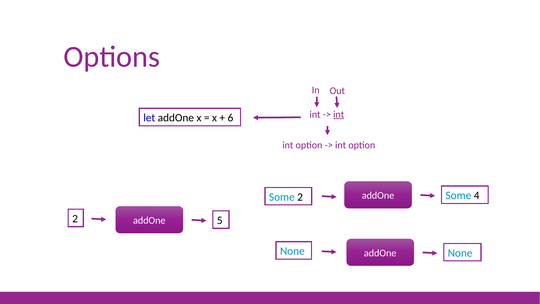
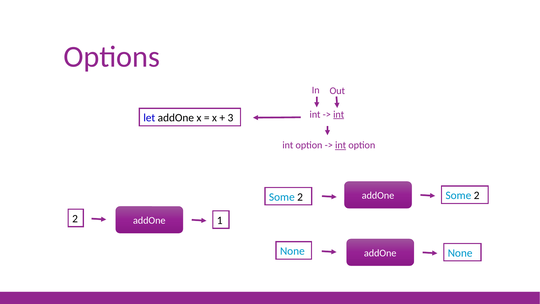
6: 6 -> 3 (230, 118)
int underline: none -> present (341, 145)
2 Some 4: 4 -> 2 (477, 195)
5: 5 -> 1 (220, 220)
